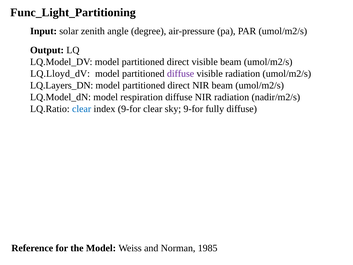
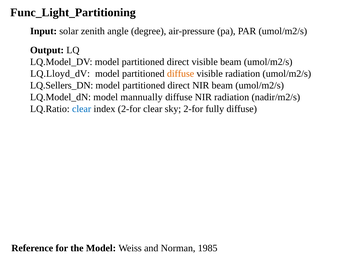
diffuse colour: purple -> orange (181, 74)
LQ.Layers_DN: LQ.Layers_DN -> LQ.Sellers_DN (62, 85)
respiration: respiration -> mannually (142, 97)
index 9-for: 9-for -> 2-for (129, 109)
sky 9-for: 9-for -> 2-for (193, 109)
